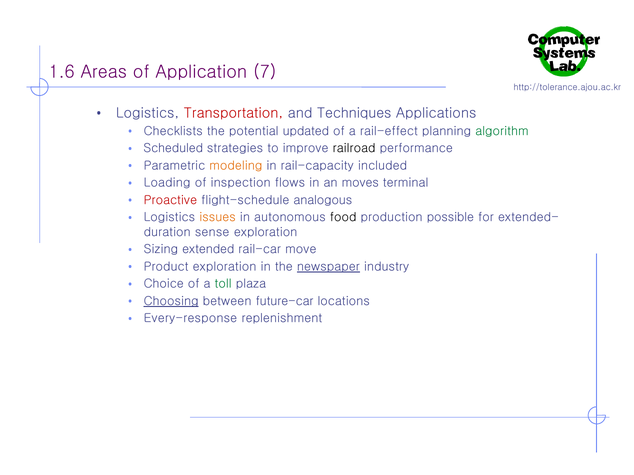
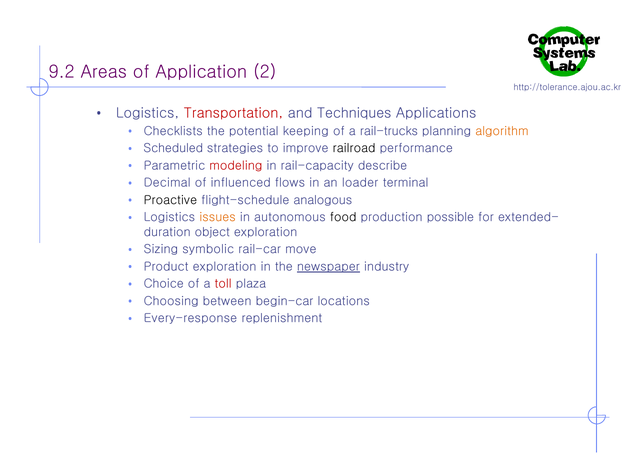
1.6: 1.6 -> 9.2 (62, 72)
7: 7 -> 2 (265, 72)
updated: updated -> keeping (306, 131)
rail-effect: rail-effect -> rail-trucks (389, 131)
algorithm colour: green -> orange (502, 131)
modeling colour: orange -> red (236, 166)
included: included -> describe (383, 166)
Loading: Loading -> Decimal (167, 183)
inspection: inspection -> influenced (241, 183)
moves: moves -> loader (360, 183)
Proactive colour: red -> black (170, 200)
sense: sense -> object (212, 232)
extended: extended -> symbolic (208, 250)
toll colour: green -> red (223, 284)
Choosing underline: present -> none (171, 301)
future-car: future-car -> begin-car (285, 301)
